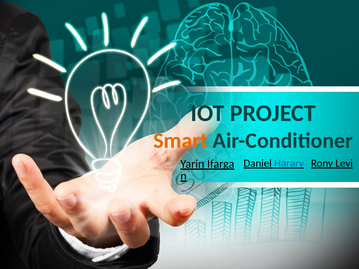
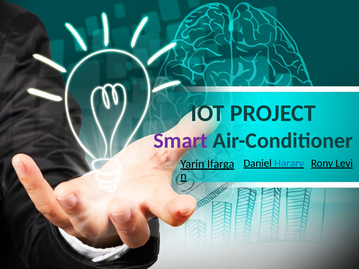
Smart colour: orange -> purple (181, 141)
